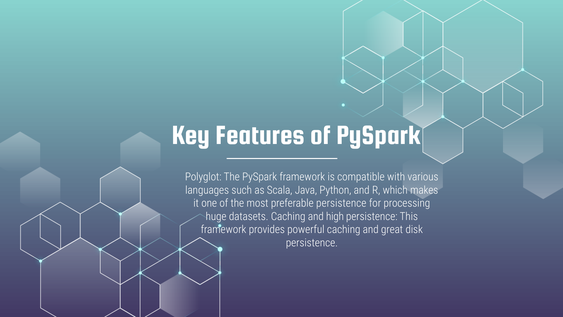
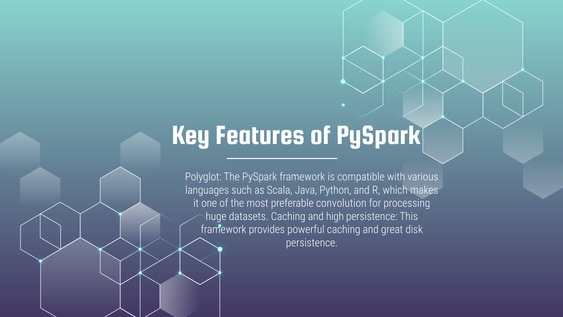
preferable persistence: persistence -> convolution (341, 203)
